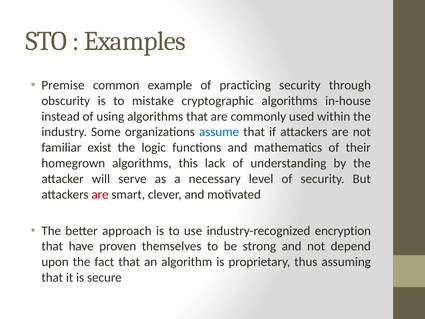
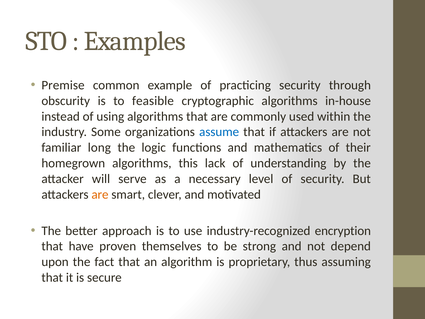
mistake: mistake -> feasible (153, 101)
exist: exist -> long (99, 148)
are colour: red -> orange (100, 194)
